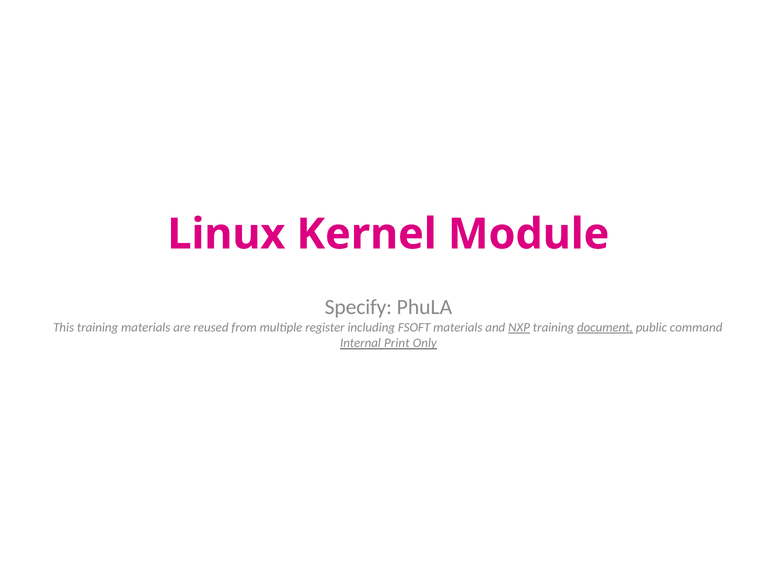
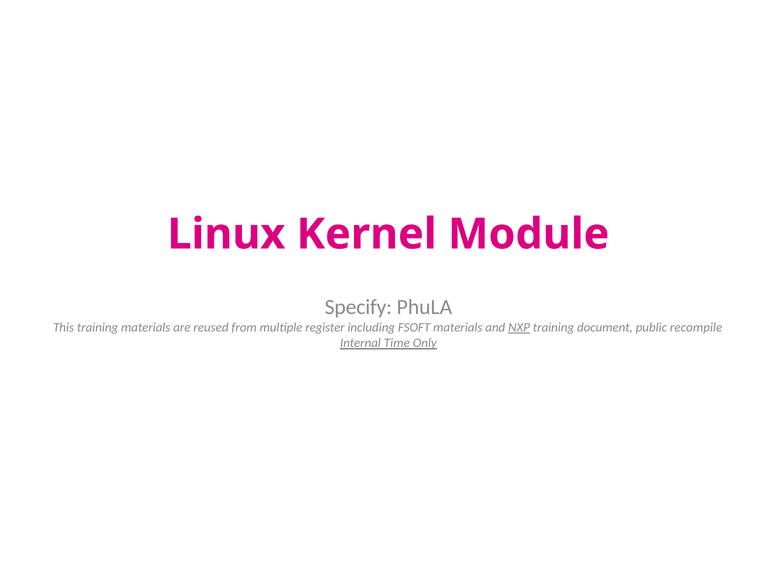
document underline: present -> none (605, 327)
command: command -> recompile (696, 327)
Print: Print -> Time (397, 343)
